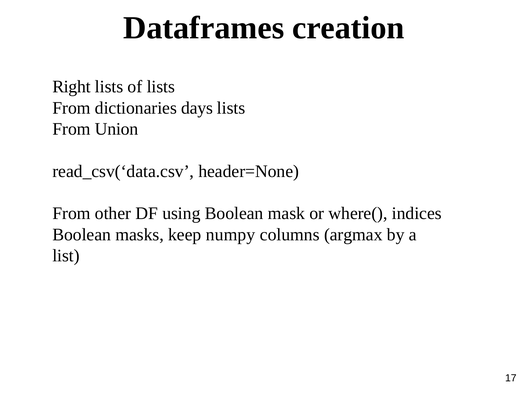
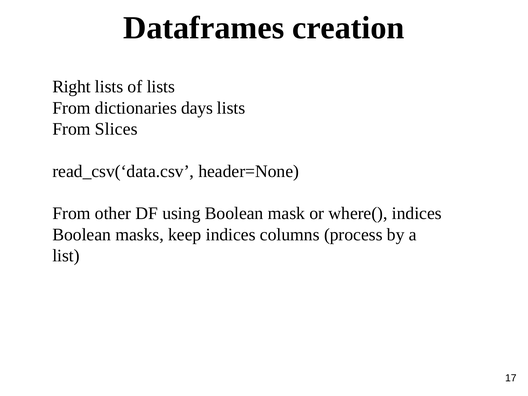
Union: Union -> Slices (116, 129)
keep numpy: numpy -> indices (231, 235)
argmax: argmax -> process (353, 235)
